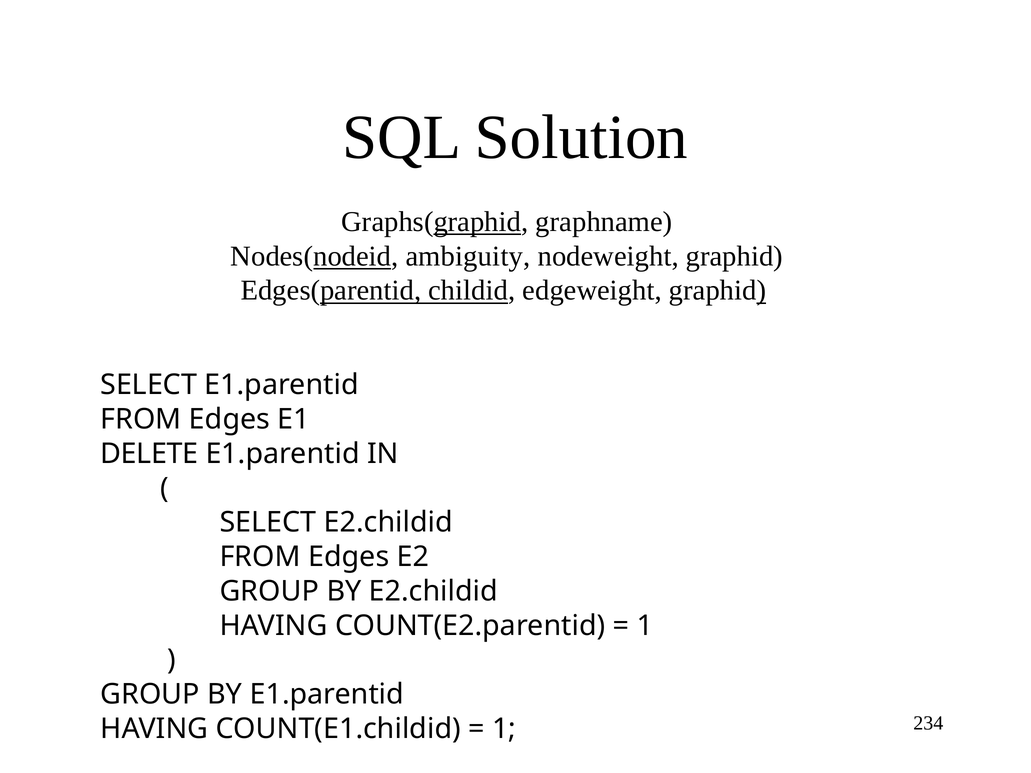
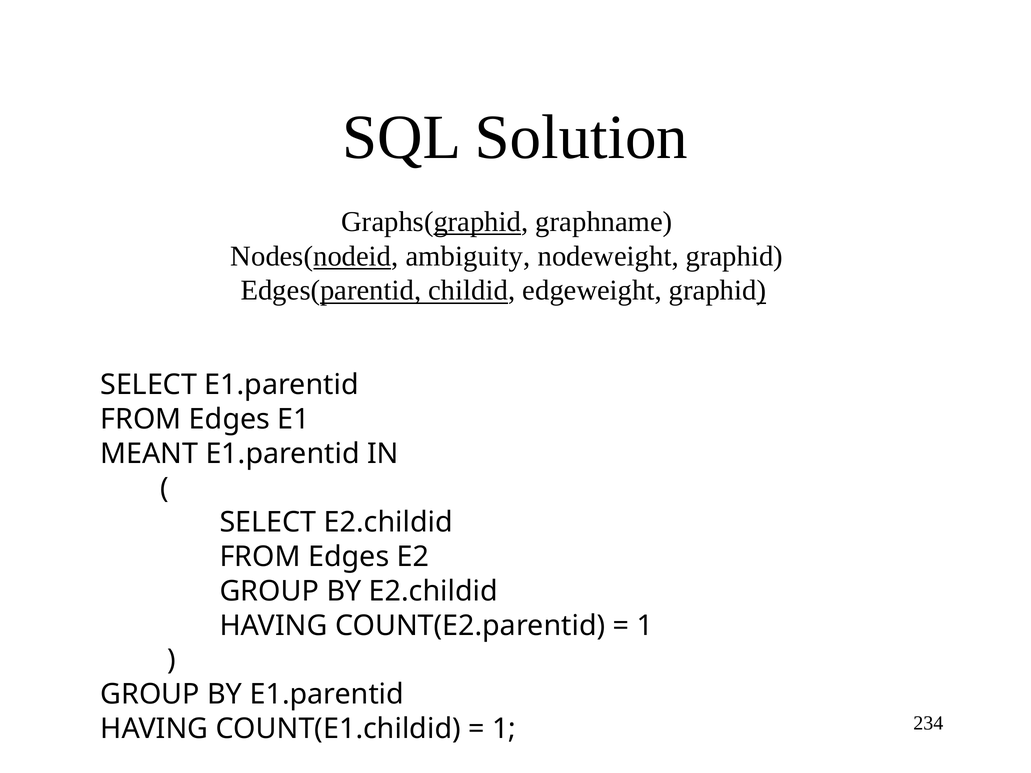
DELETE: DELETE -> MEANT (149, 454)
